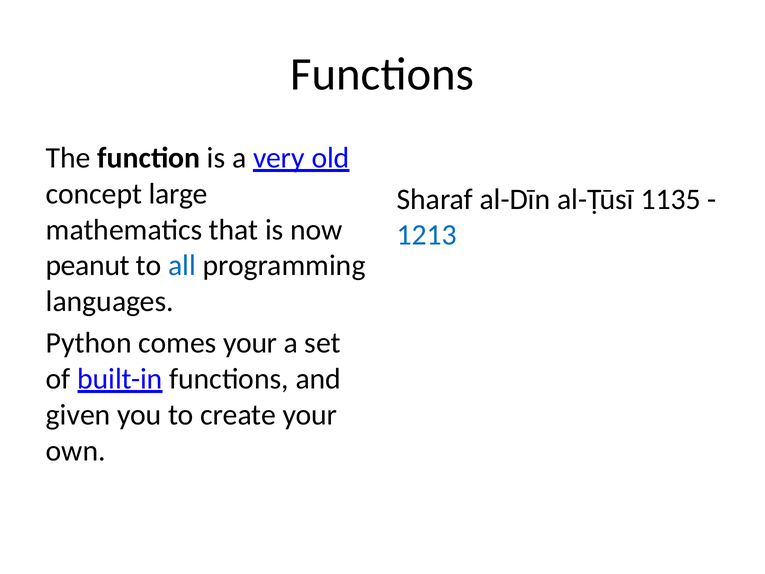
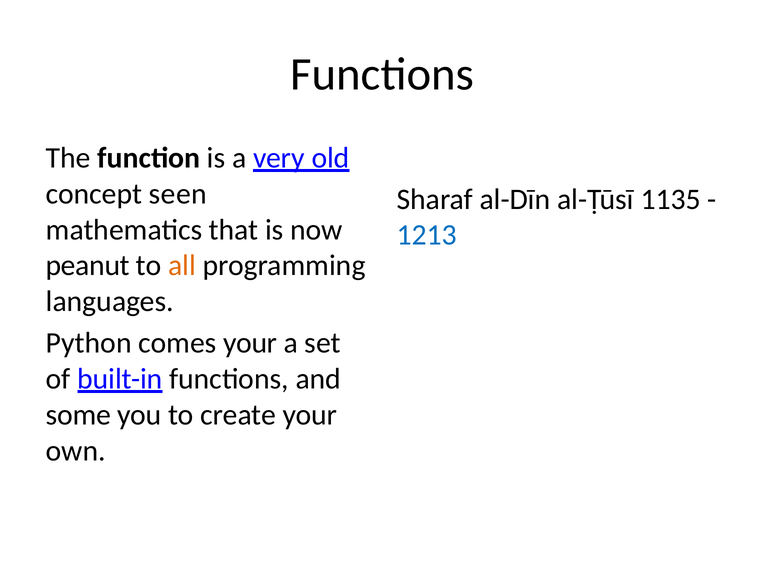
large: large -> seen (178, 194)
all colour: blue -> orange (182, 265)
given: given -> some (78, 415)
